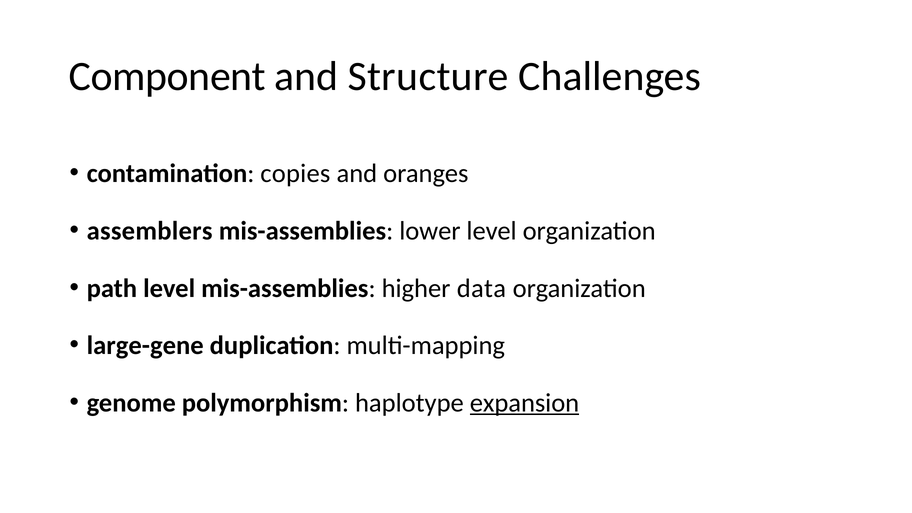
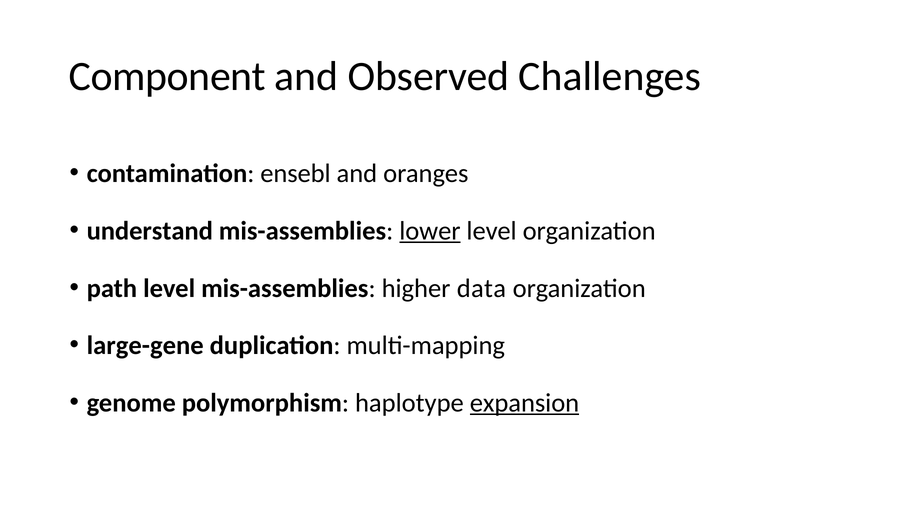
Structure: Structure -> Observed (428, 77)
copies: copies -> ensebl (296, 174)
assemblers: assemblers -> understand (150, 231)
lower underline: none -> present (430, 231)
